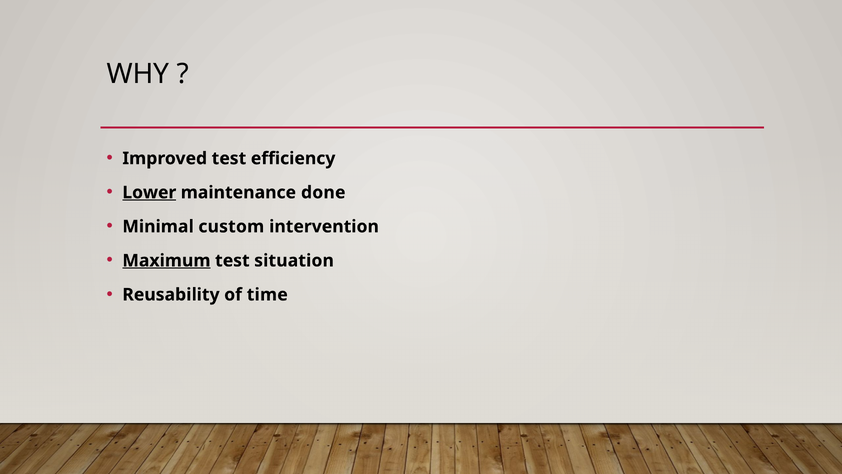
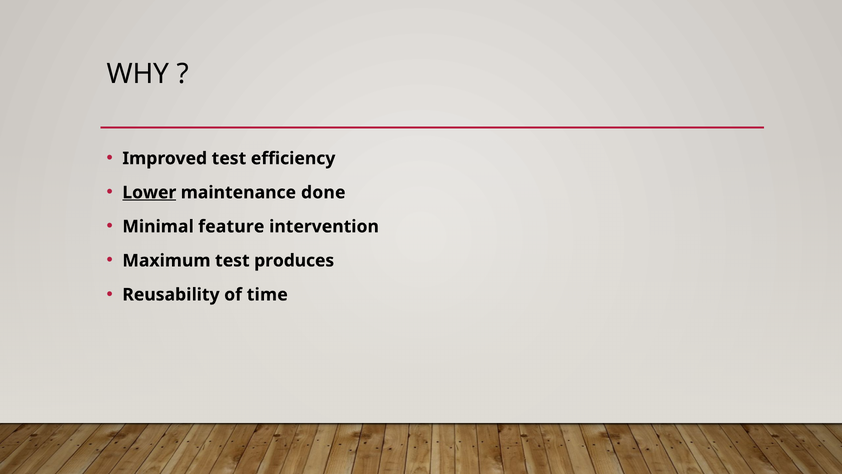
custom: custom -> feature (231, 226)
Maximum underline: present -> none (166, 260)
situation: situation -> produces (294, 260)
